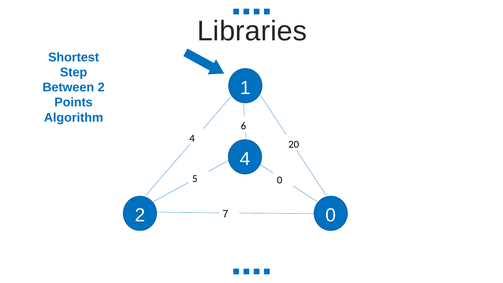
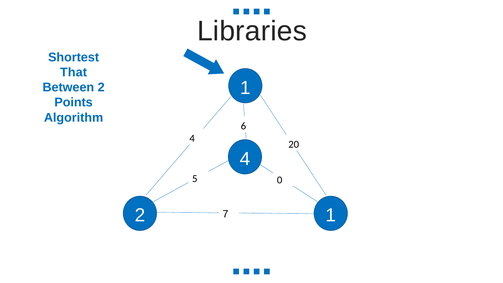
Step: Step -> That (74, 72)
2 0: 0 -> 1 (331, 215)
